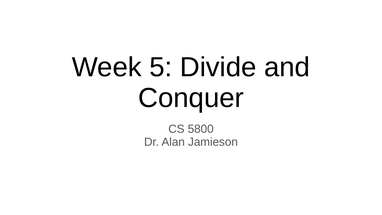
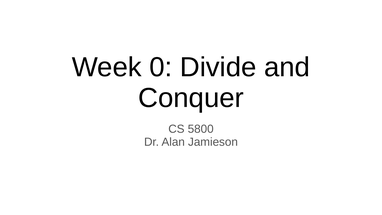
5: 5 -> 0 (161, 67)
